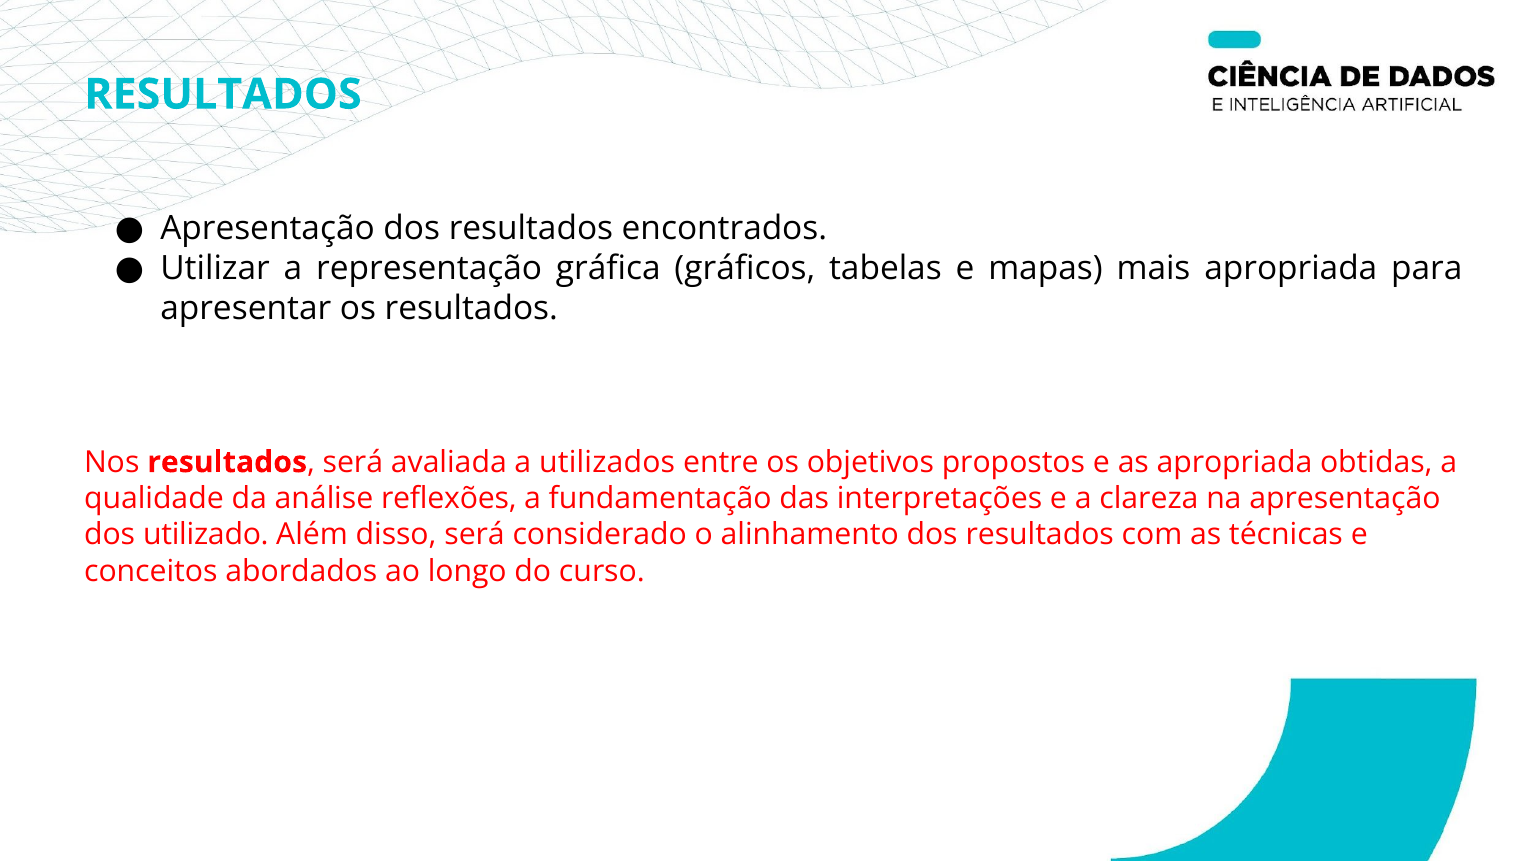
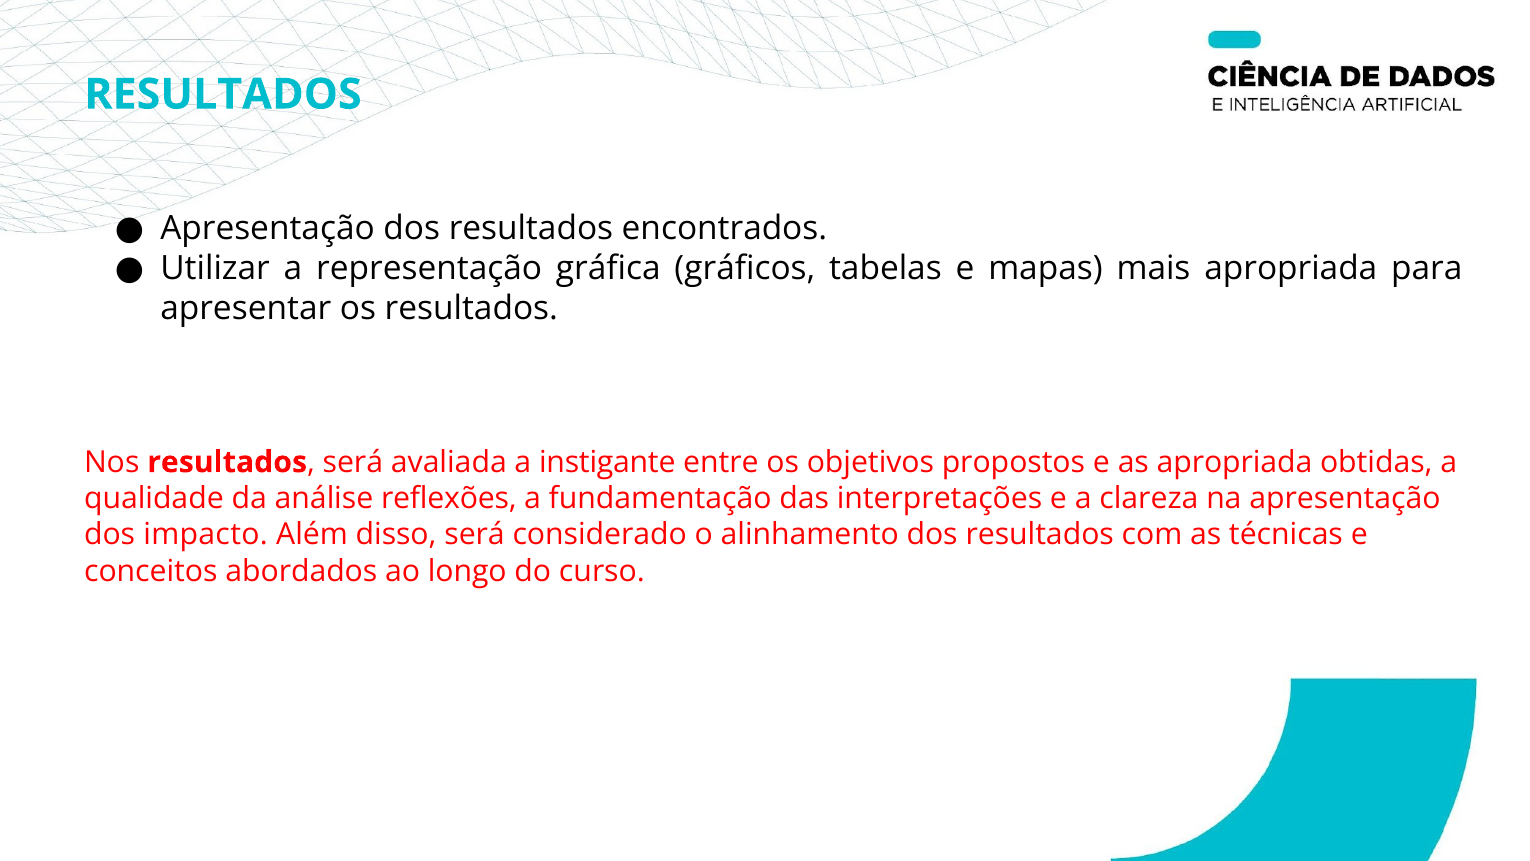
utilizados: utilizados -> instigante (607, 462)
utilizado: utilizado -> impacto (206, 535)
